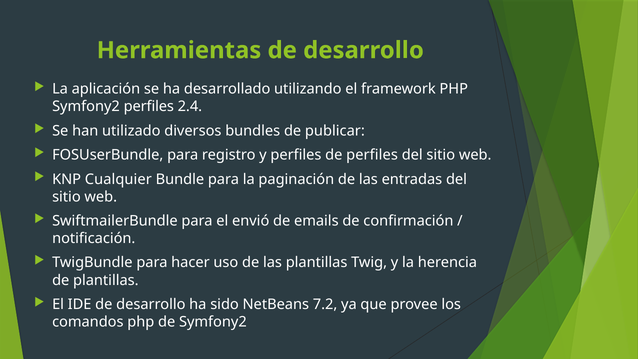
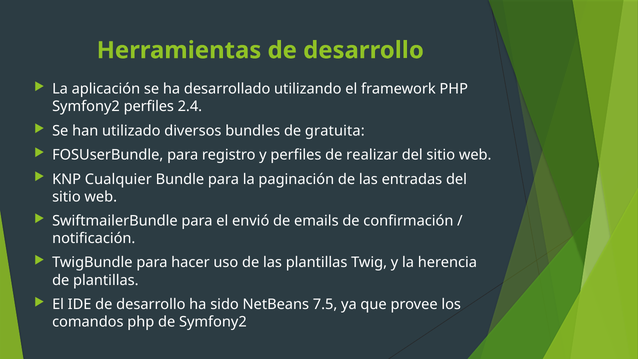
publicar: publicar -> gratuita (335, 131)
de perfiles: perfiles -> realizar (372, 155)
7.2: 7.2 -> 7.5 (325, 304)
